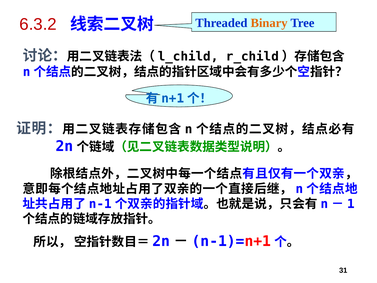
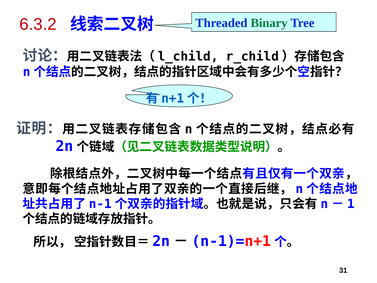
Binary colour: orange -> green (269, 23)
